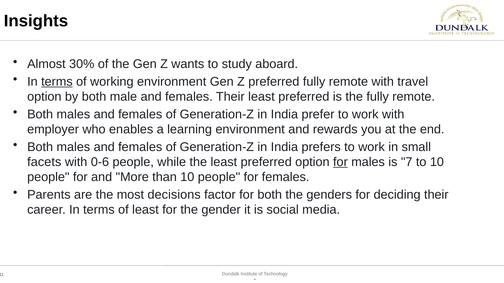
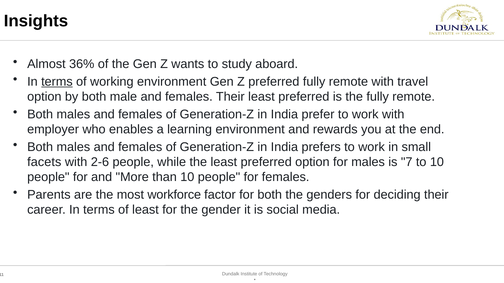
30%: 30% -> 36% (82, 64)
0-6: 0-6 -> 2-6 (100, 162)
for underline: present -> none (340, 162)
decisions: decisions -> workforce (174, 195)
